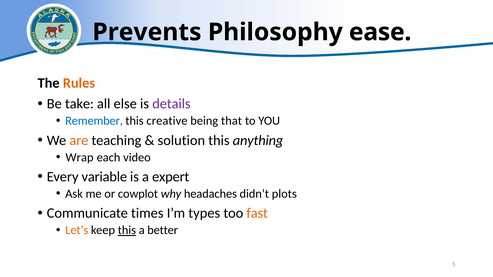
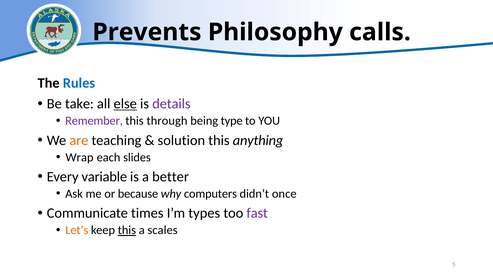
ease: ease -> calls (380, 32)
Rules colour: orange -> blue (79, 83)
else underline: none -> present (125, 104)
Remember colour: blue -> purple (94, 121)
creative: creative -> through (167, 121)
that: that -> type (232, 121)
video: video -> slides (137, 157)
expert: expert -> better (171, 177)
cowplot: cowplot -> because (138, 194)
headaches: headaches -> computers (210, 194)
plots: plots -> once (284, 194)
fast colour: orange -> purple (257, 213)
better: better -> scales (163, 230)
